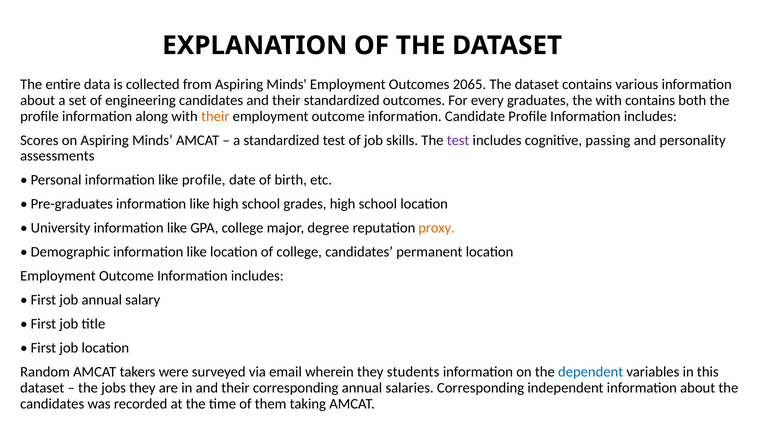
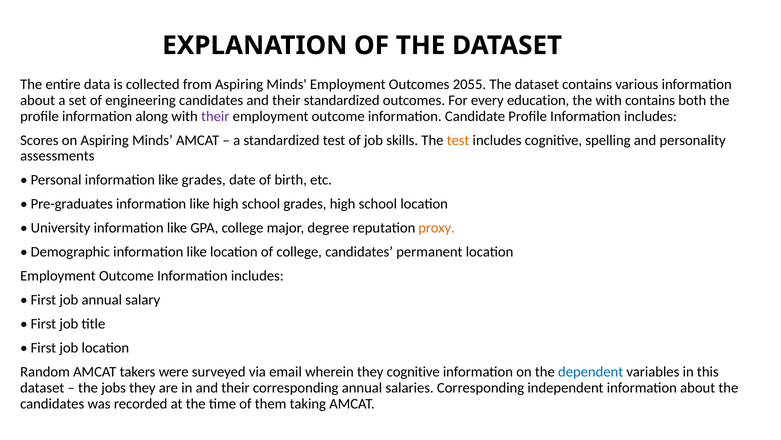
2065: 2065 -> 2055 (469, 84)
graduates: graduates -> education (538, 100)
their colour: orange -> purple (215, 116)
test colour: purple -> orange (458, 140)
passing: passing -> spelling (608, 140)
like profile: profile -> grades (204, 180)
they students: students -> cognitive (413, 371)
